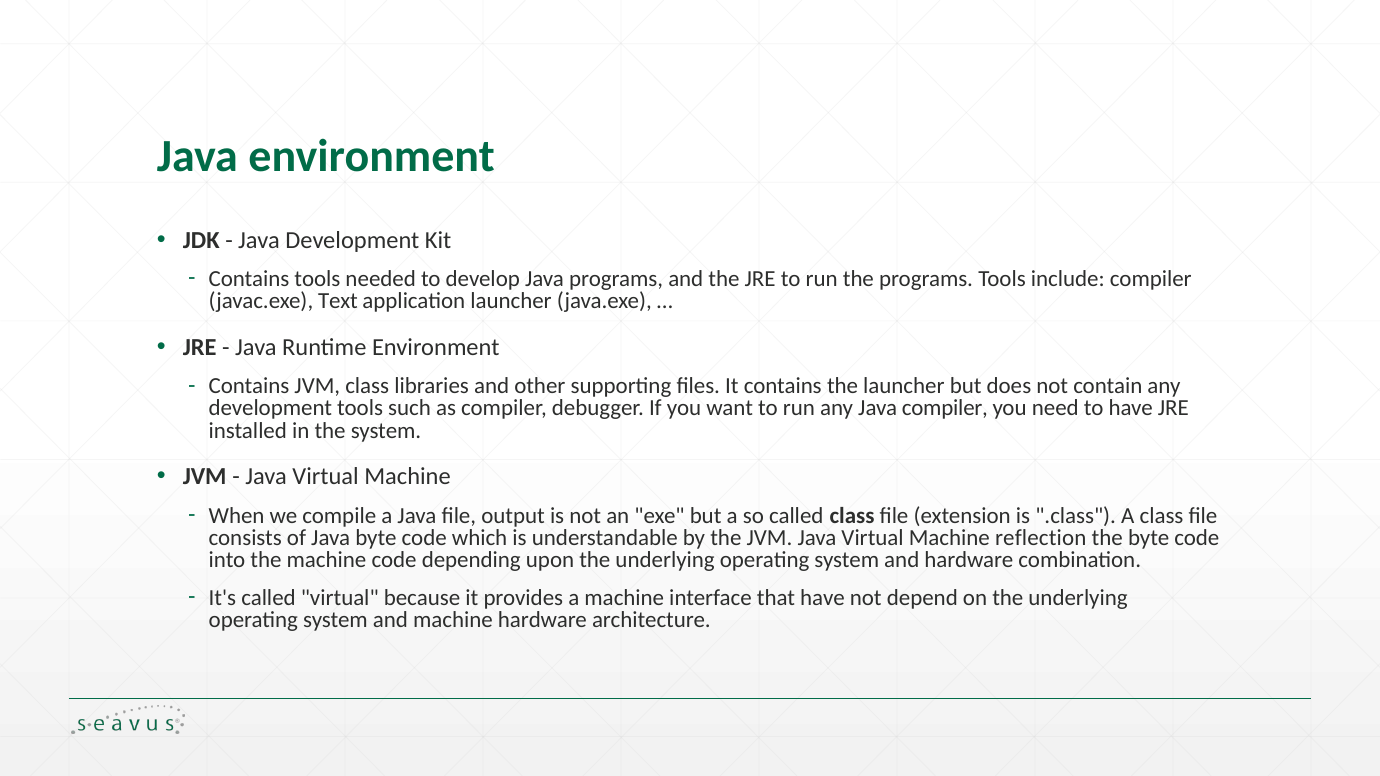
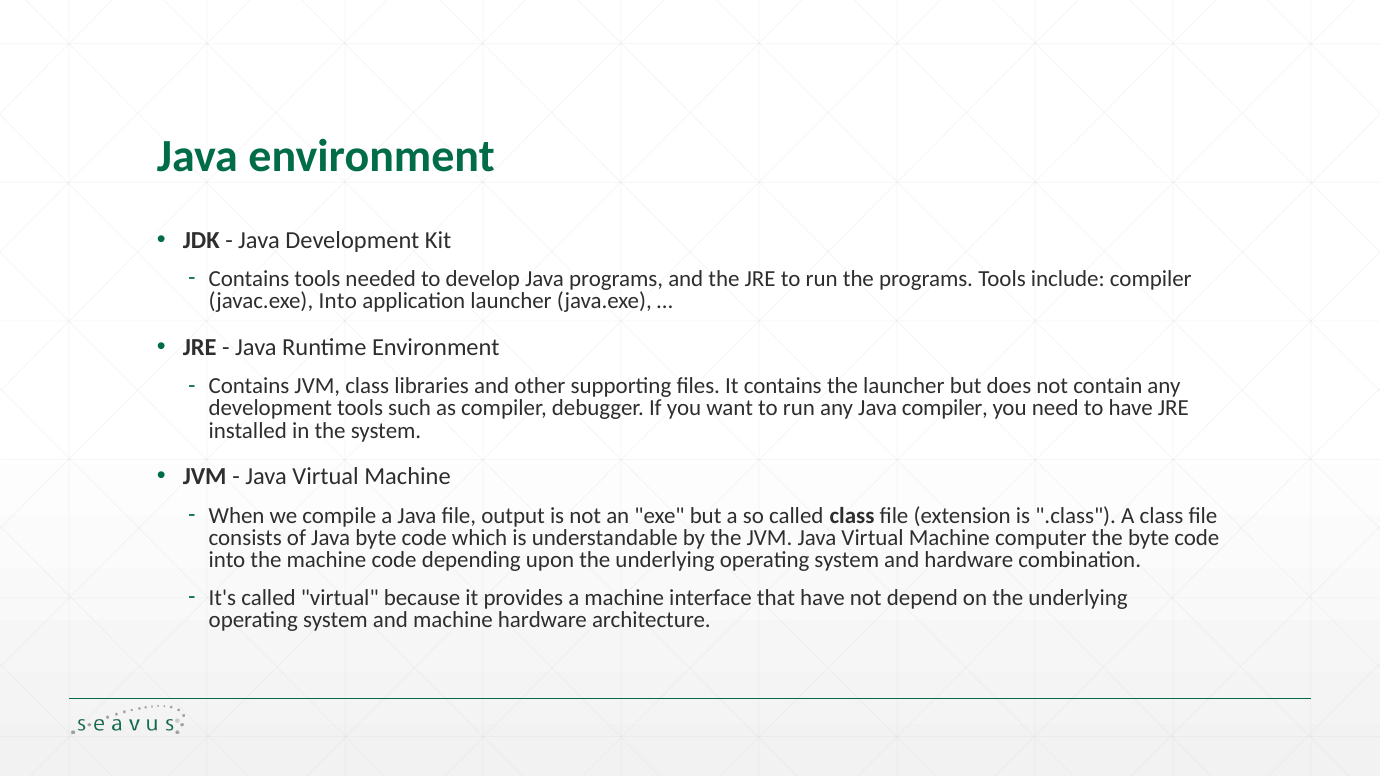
javac.exe Text: Text -> Into (338, 301)
reflection: reflection -> computer (1041, 538)
